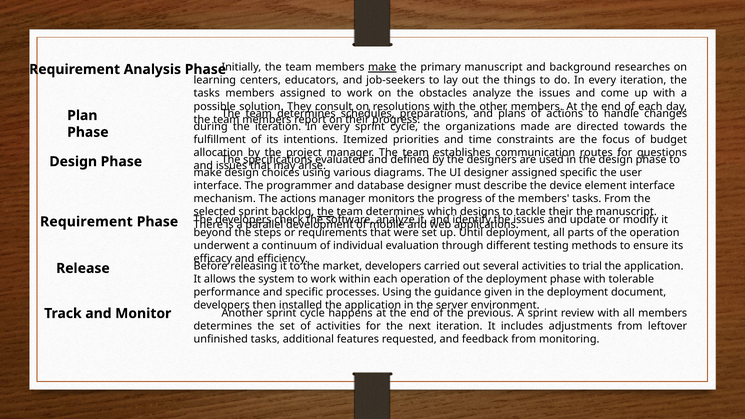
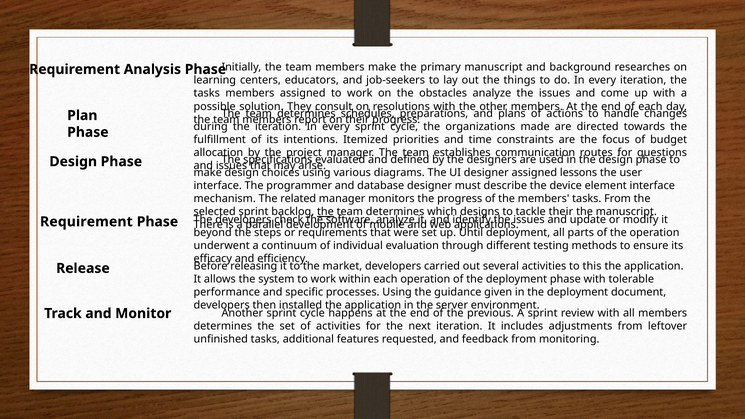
make underline: present -> none (382, 67)
assigned specific: specific -> lessons (579, 173)
The actions: actions -> related (298, 199)
trial: trial -> this (592, 266)
